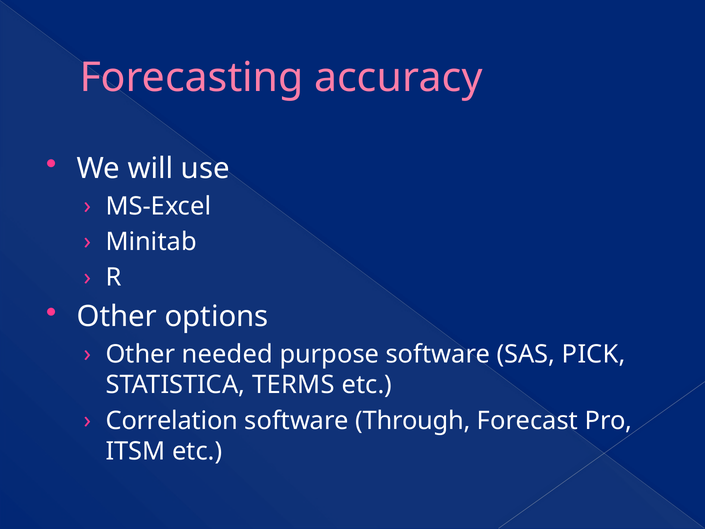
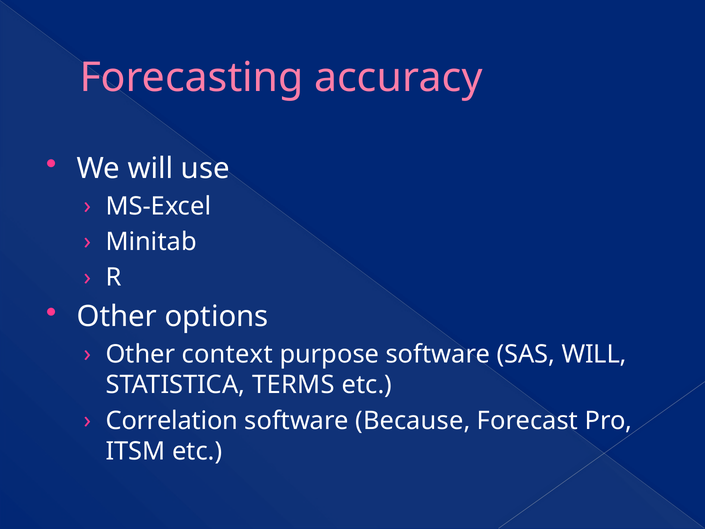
needed: needed -> context (227, 354)
SAS PICK: PICK -> WILL (594, 354)
Through: Through -> Because (413, 421)
